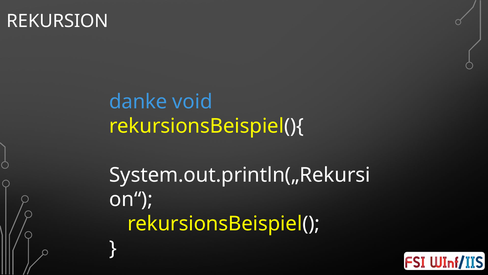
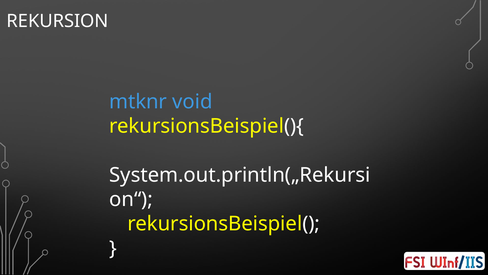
danke: danke -> mtknr (138, 102)
